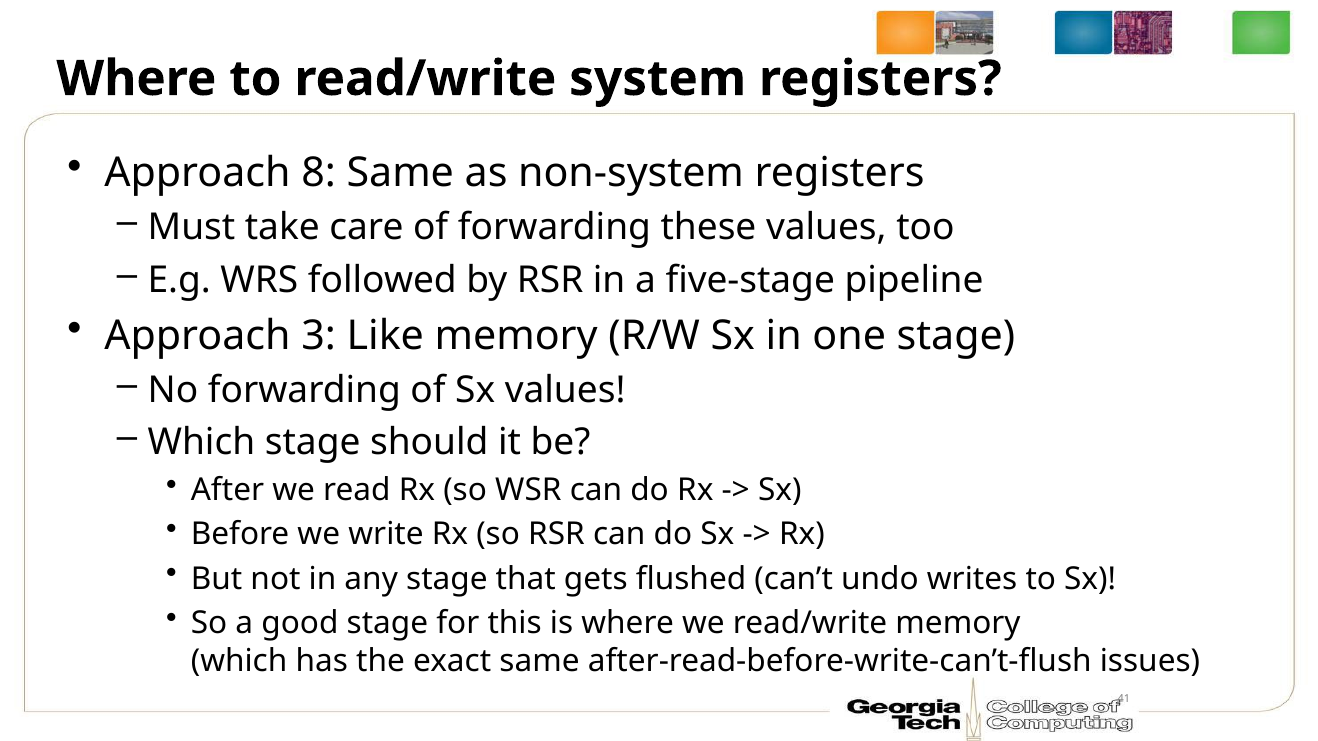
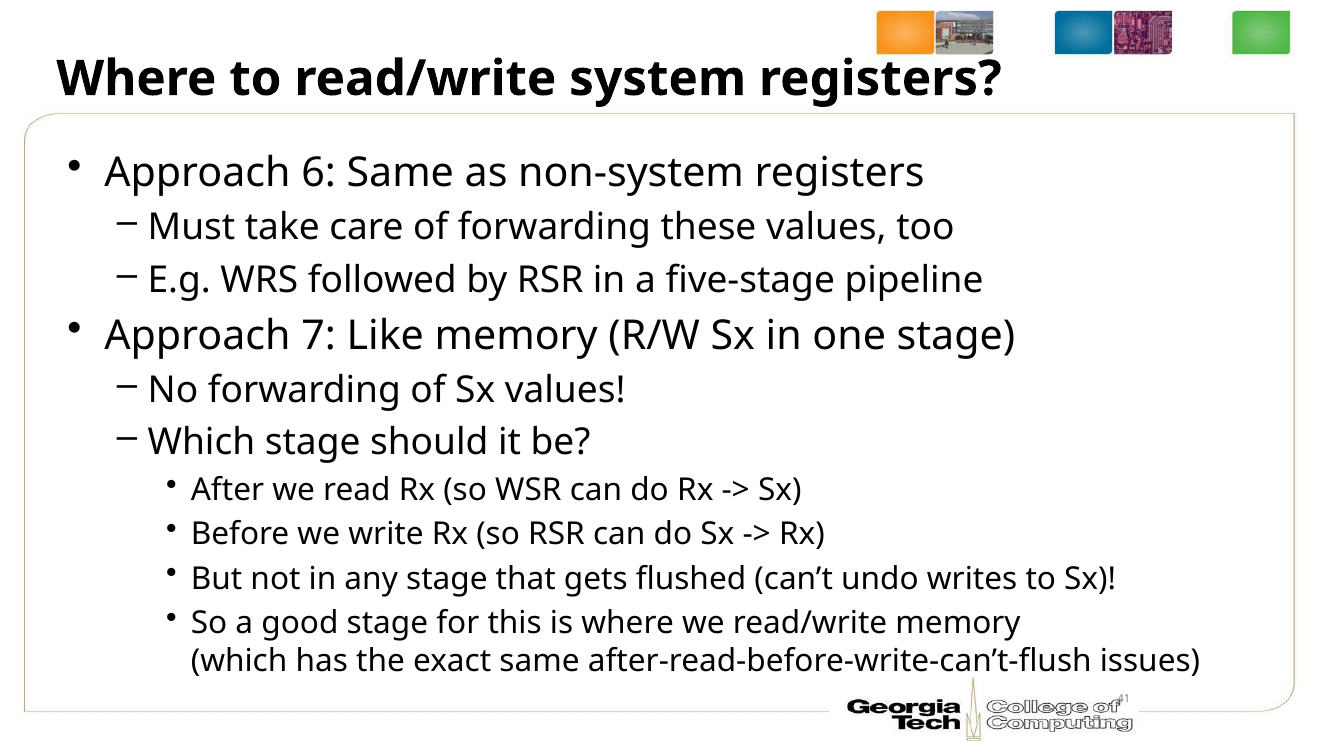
8: 8 -> 6 (319, 173)
3: 3 -> 7 (319, 336)
